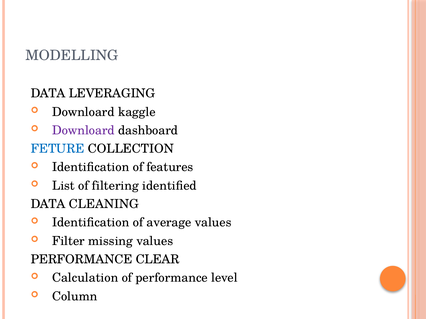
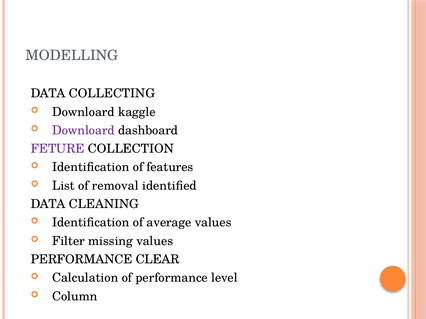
LEVERAGING: LEVERAGING -> COLLECTING (112, 94)
FETURE colour: blue -> purple (58, 149)
filtering: filtering -> removal (115, 186)
